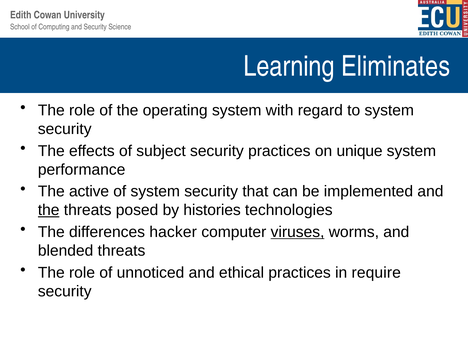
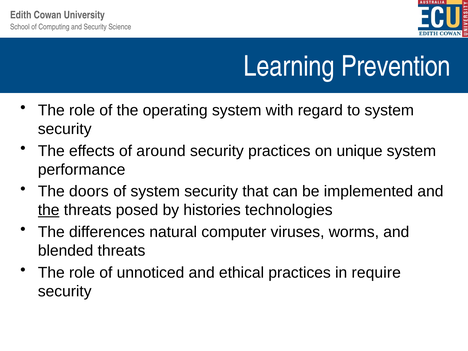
Eliminates: Eliminates -> Prevention (396, 66)
subject: subject -> around (161, 151)
active: active -> doors (89, 191)
hacker: hacker -> natural (173, 232)
viruses underline: present -> none (298, 232)
